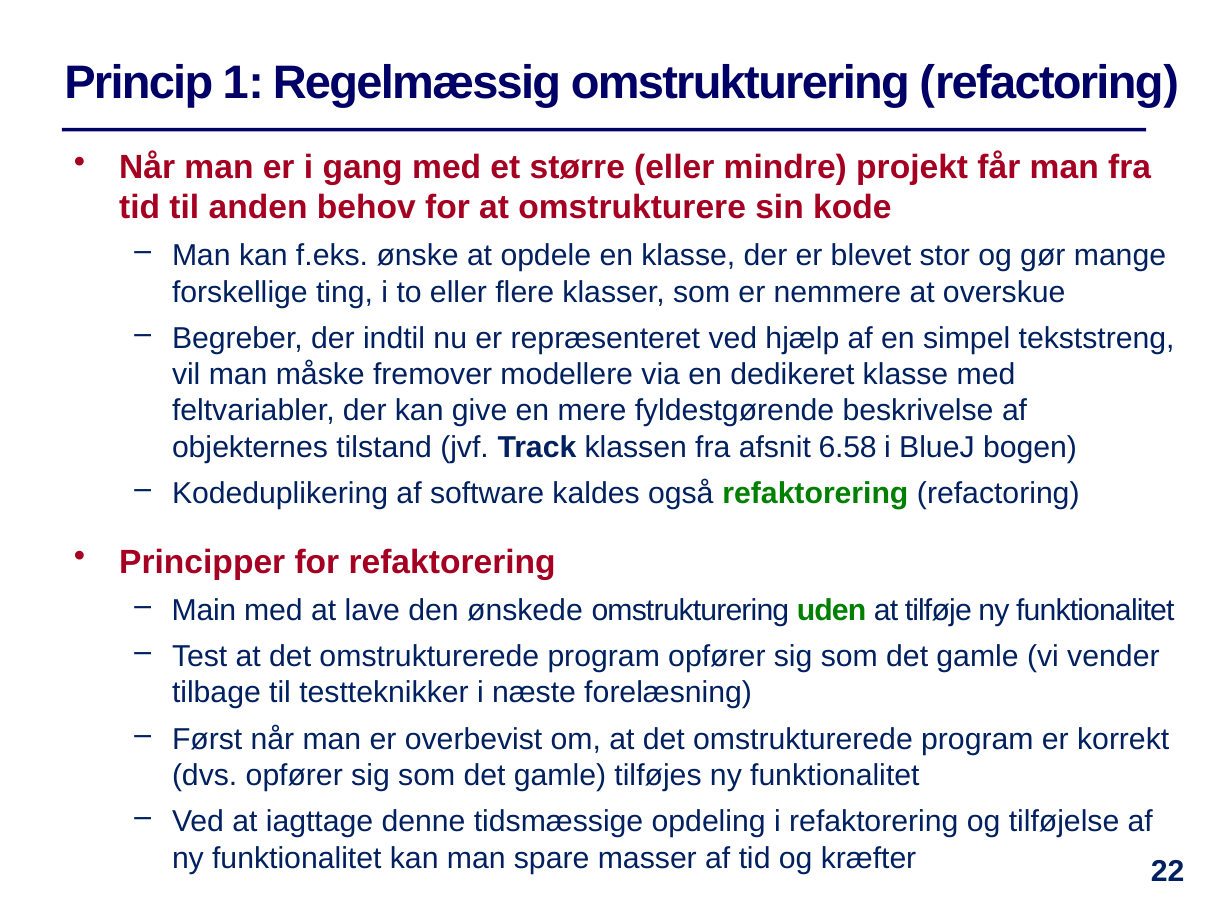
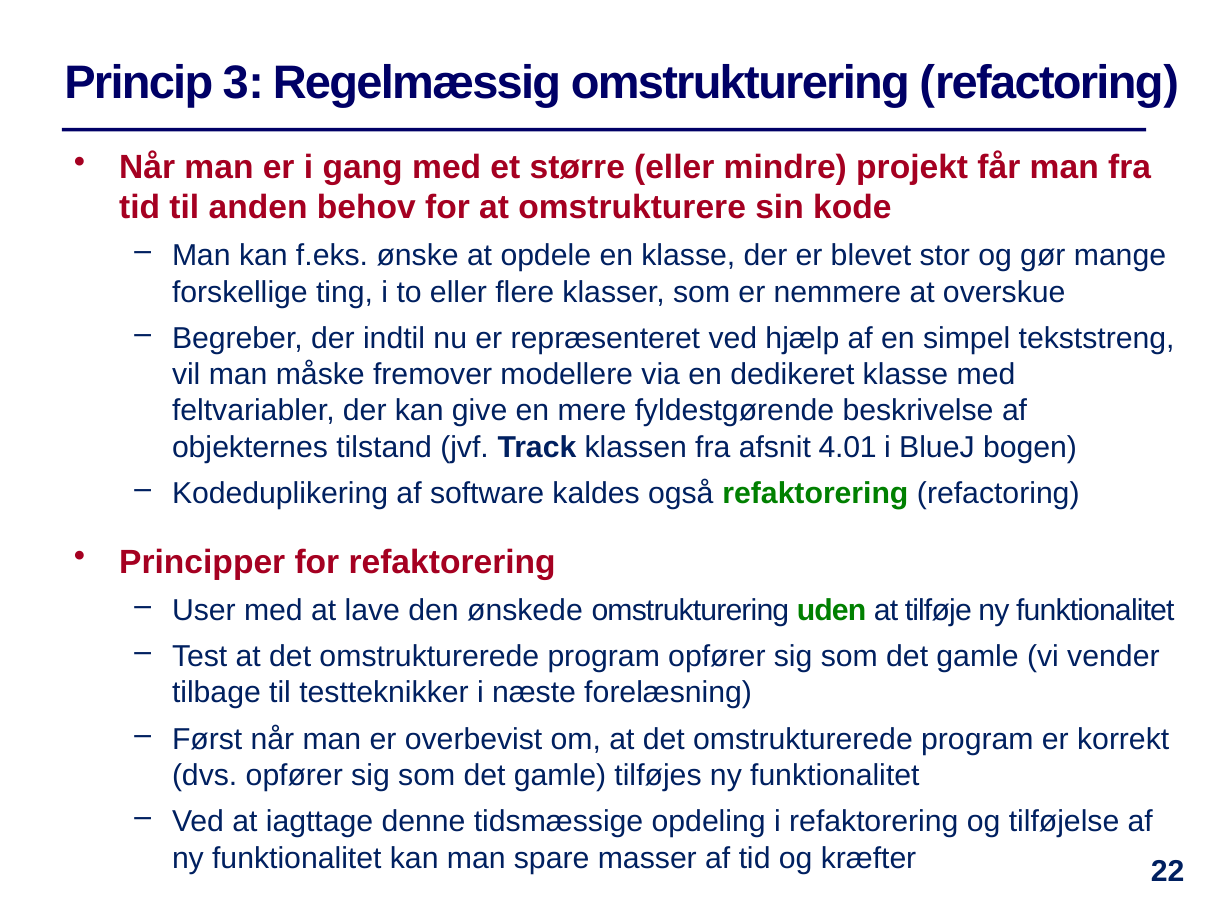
1: 1 -> 3 (243, 83)
6.58: 6.58 -> 4.01 (848, 447)
Main: Main -> User (204, 610)
